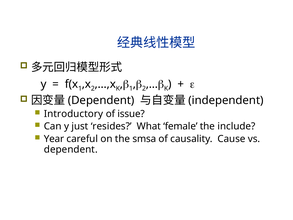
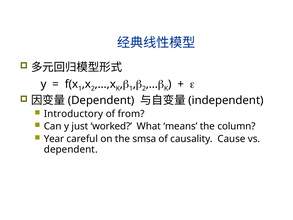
issue: issue -> from (131, 114)
resides: resides -> worked (111, 126)
female: female -> means (180, 126)
include: include -> column (236, 126)
